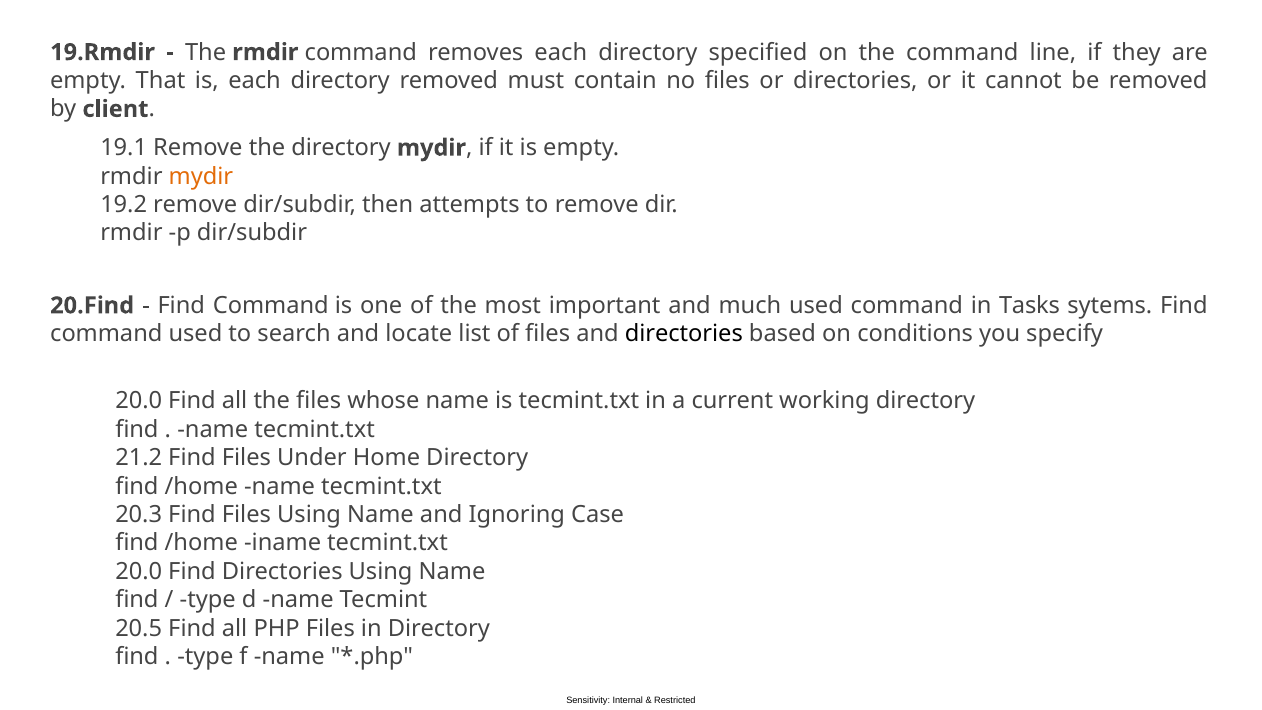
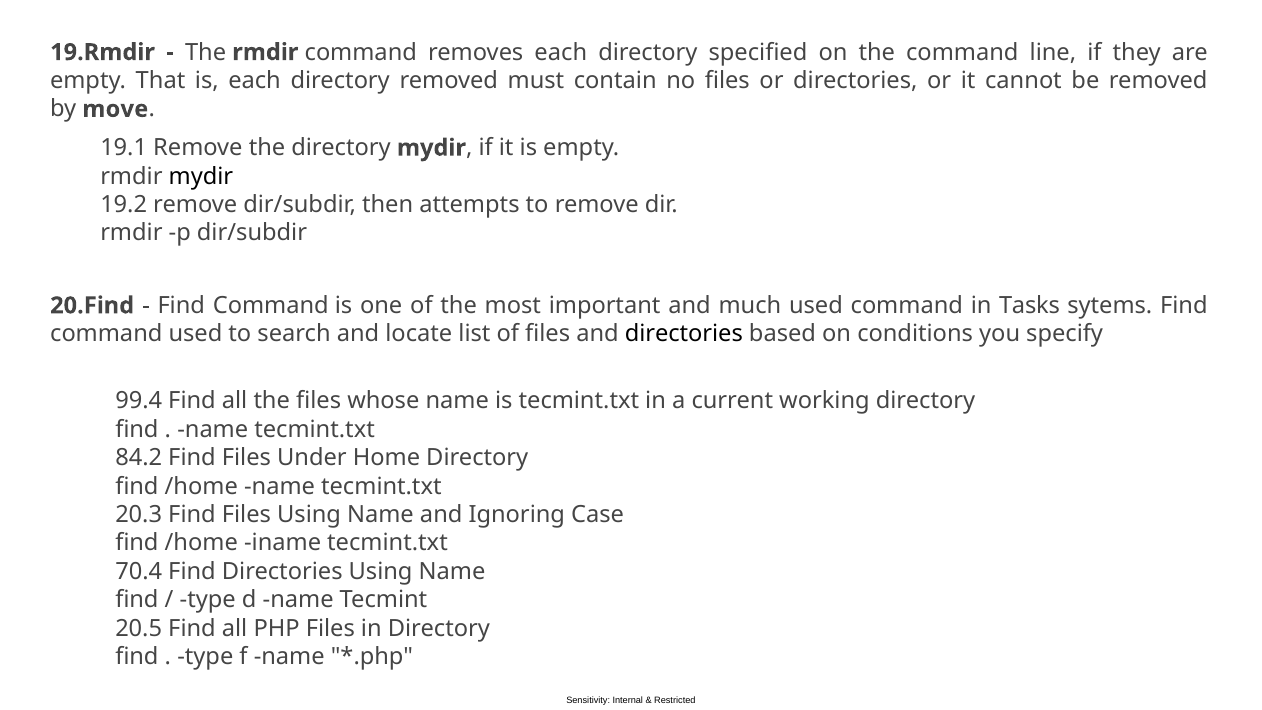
client: client -> move (115, 109)
mydir colour: orange -> black (201, 176)
20.0: 20.0 -> 99.4 (139, 401)
21.2: 21.2 -> 84.2 (139, 458)
20.0: 20.0 -> 70.4 (139, 571)
